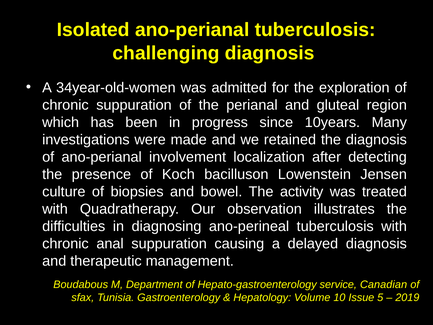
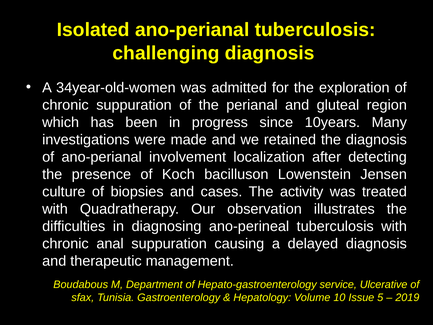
bowel: bowel -> cases (221, 192)
Canadian: Canadian -> Ulcerative (384, 285)
